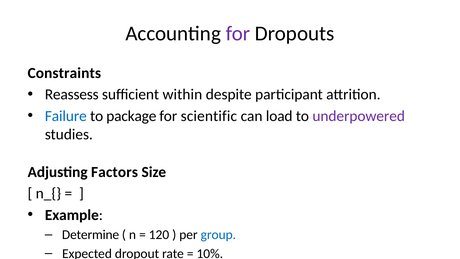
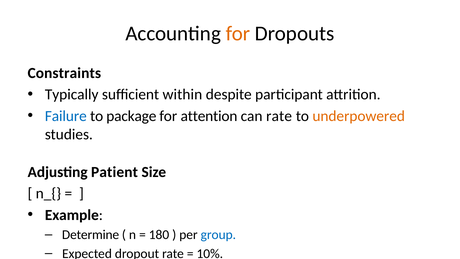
for colour: purple -> orange (238, 33)
Reassess: Reassess -> Typically (72, 94)
scientific: scientific -> attention (209, 116)
can load: load -> rate (279, 116)
underpowered colour: purple -> orange (359, 116)
Factors: Factors -> Patient (115, 172)
120: 120 -> 180 (159, 235)
